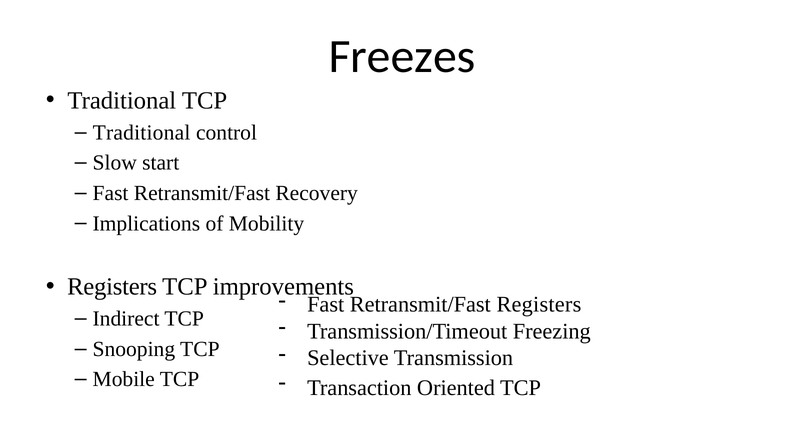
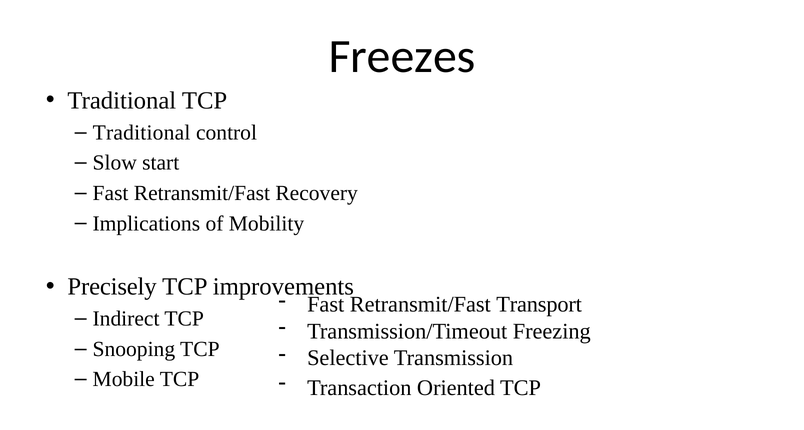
Registers: Registers -> Precisely (112, 287)
Retransmit/Fast Registers: Registers -> Transport (539, 305)
